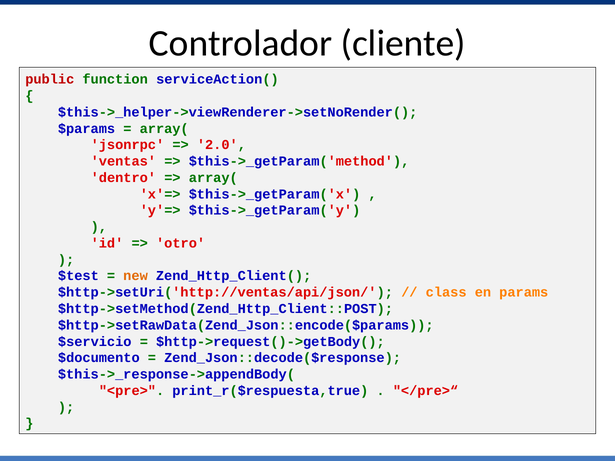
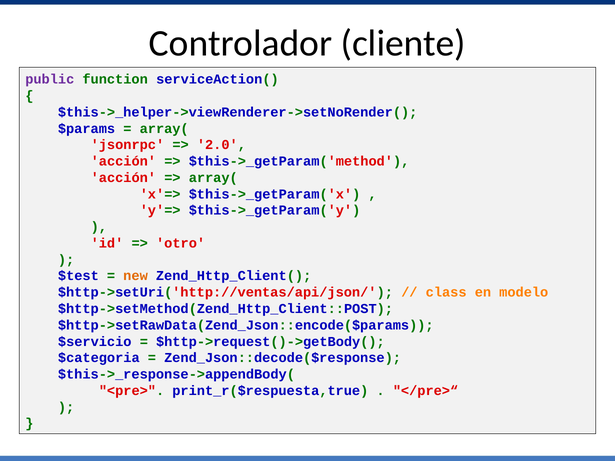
public colour: red -> purple (50, 79)
ventas: ventas -> acción (123, 161)
dentro: dentro -> acción (123, 178)
params: params -> modelo (524, 293)
$documento: $documento -> $categoria (99, 358)
